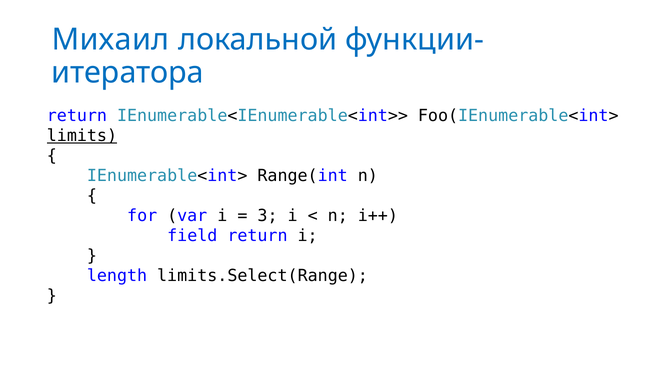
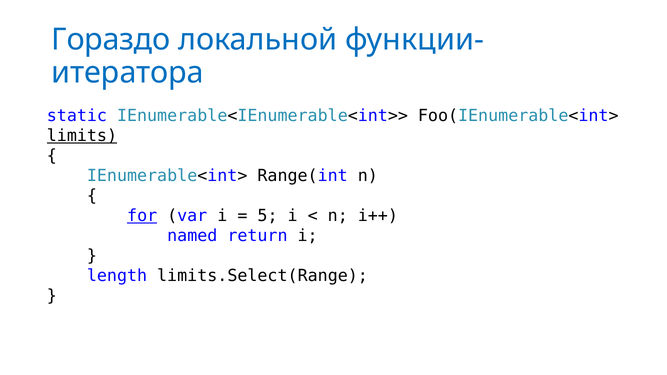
Михаил: Михаил -> Гораздо (111, 40)
return: return -> static (77, 116)
for underline: none -> present (142, 216)
3: 3 -> 5 (268, 216)
field: field -> named (192, 236)
